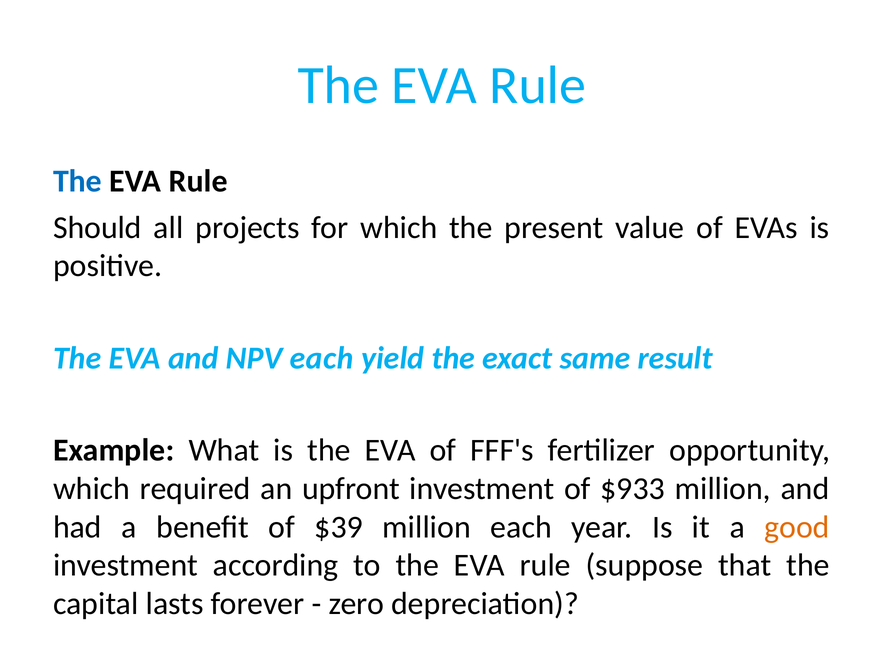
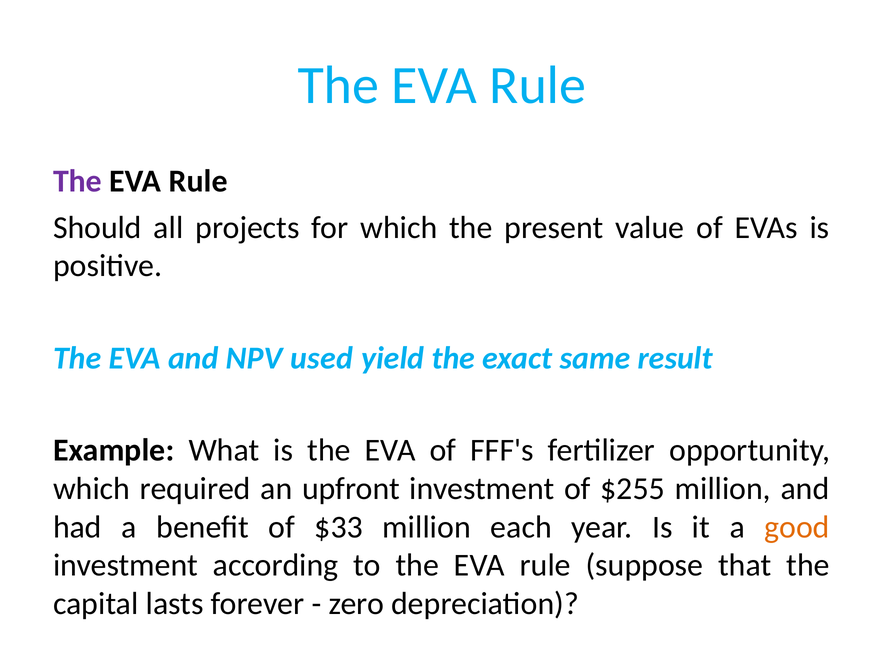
The colour: blue -> purple (77, 181)
NPV each: each -> used (322, 358)
$933: $933 -> $255 (633, 489)
$39: $39 -> $33 (339, 527)
